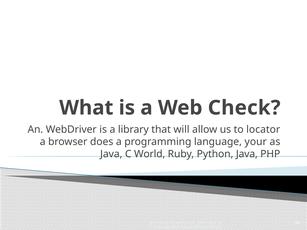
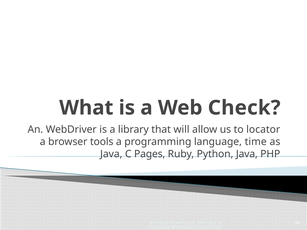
does: does -> tools (102, 142)
your: your -> time (256, 142)
World: World -> Pages (150, 154)
